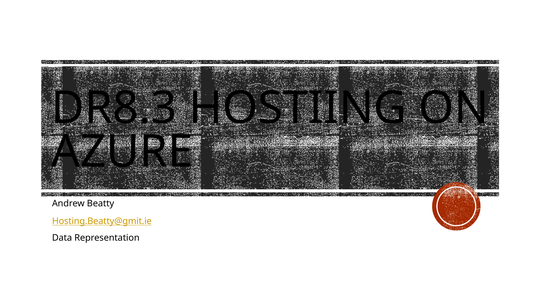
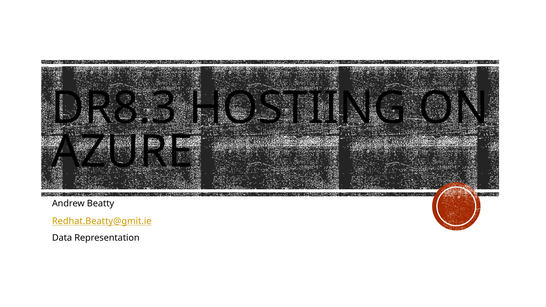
Hosting.Beatty@gmit.ie: Hosting.Beatty@gmit.ie -> Redhat.Beatty@gmit.ie (102, 221)
